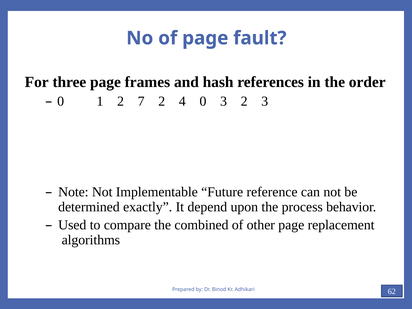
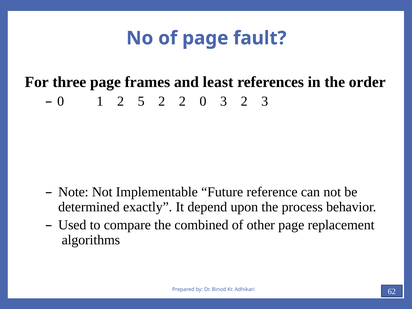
hash: hash -> least (218, 82)
7: 7 -> 5 (141, 101)
2 4: 4 -> 2 (182, 101)
